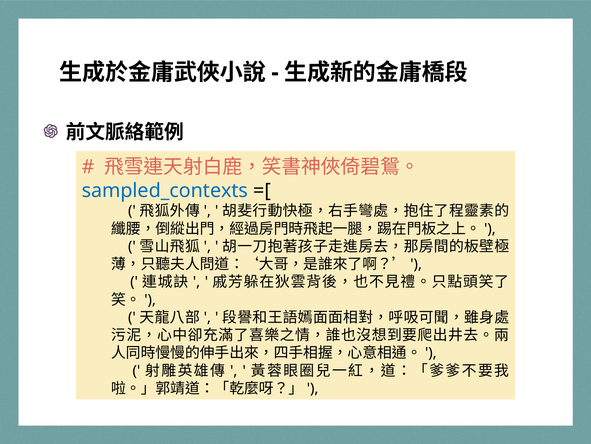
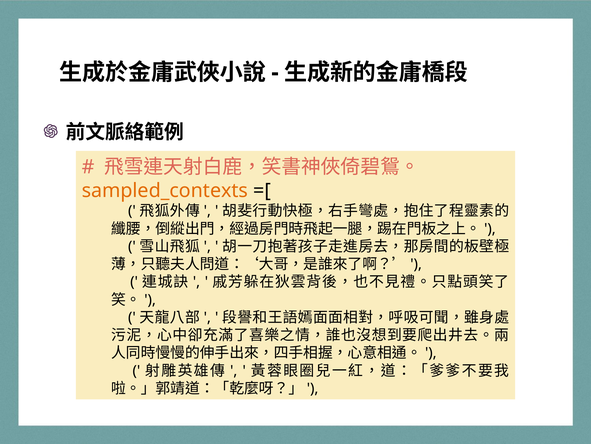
sampled_contexts colour: blue -> orange (165, 190)
